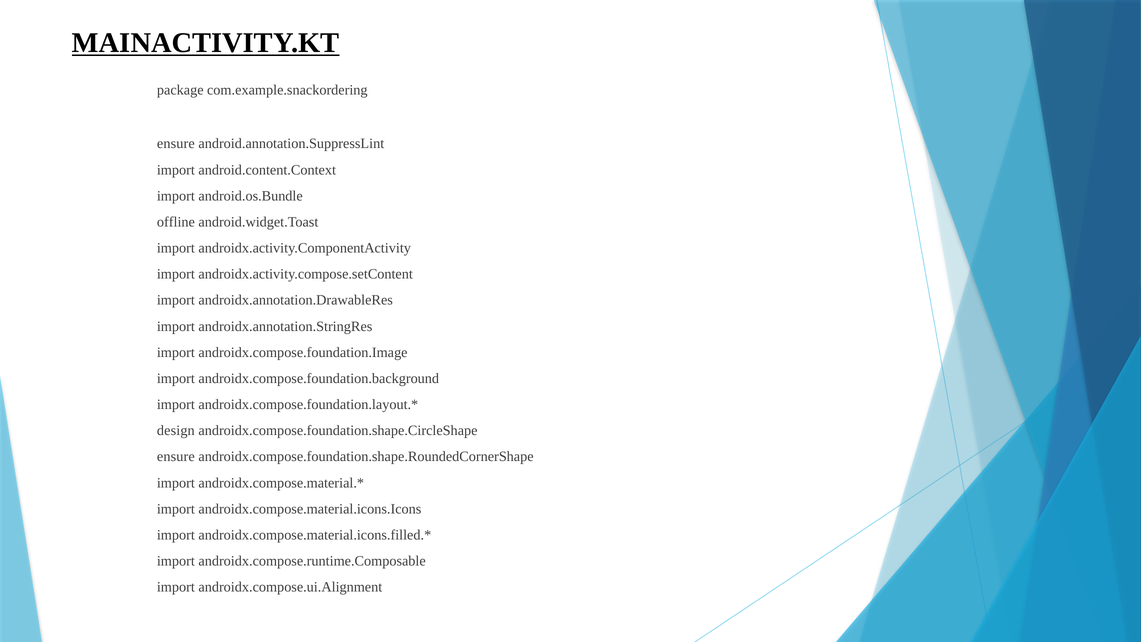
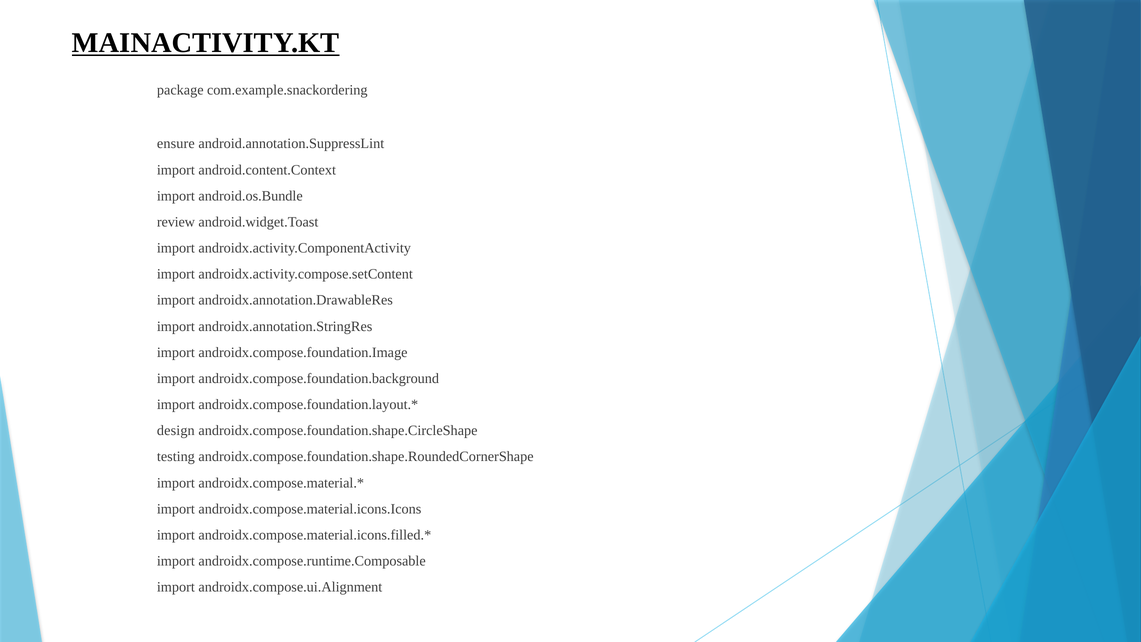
offline: offline -> review (176, 222)
ensure: ensure -> testing (176, 457)
